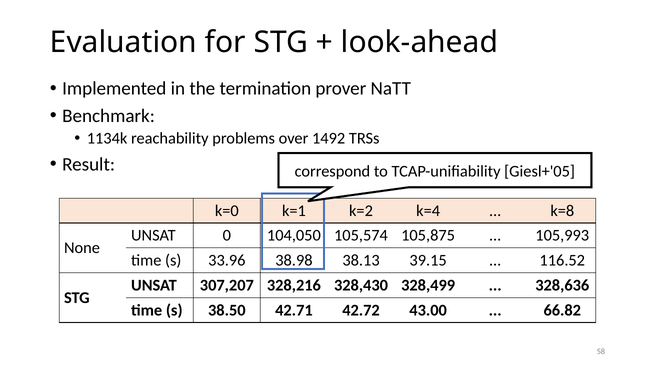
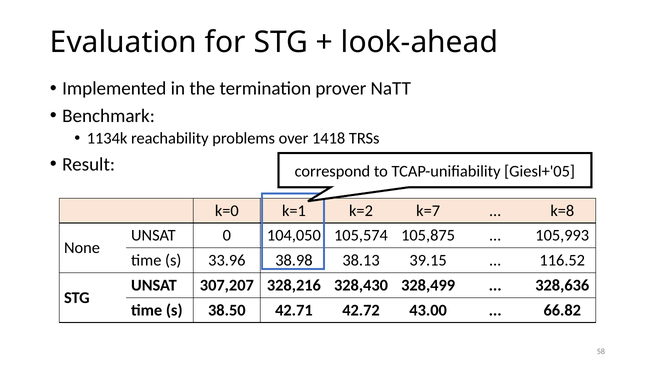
1492: 1492 -> 1418 (329, 139)
k=4: k=4 -> k=7 (428, 211)
